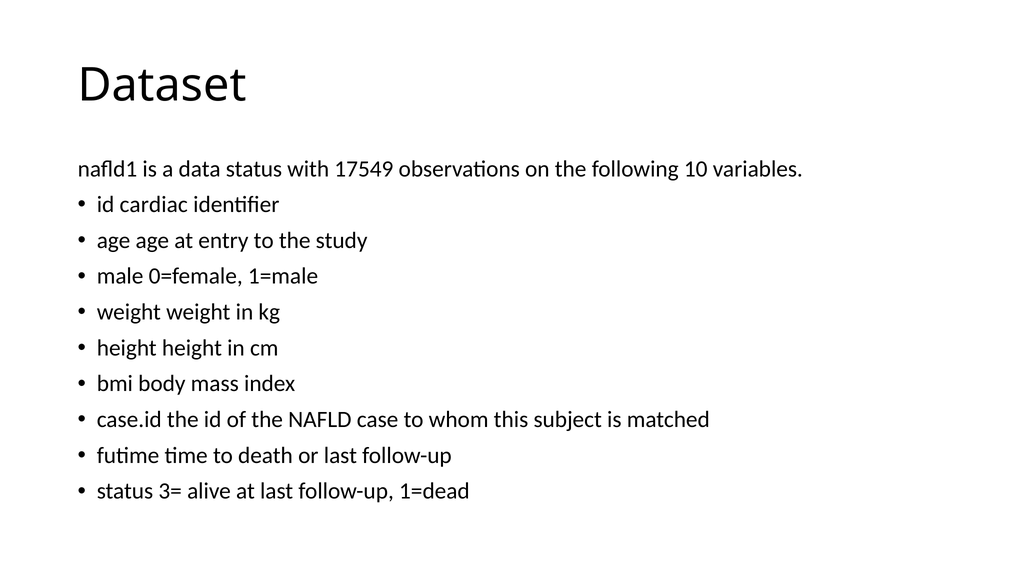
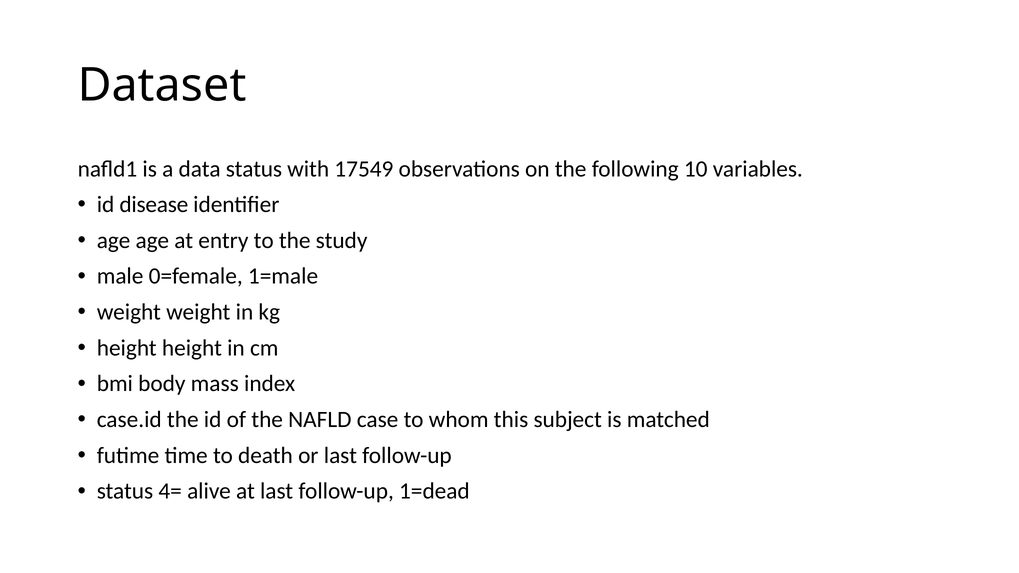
cardiac: cardiac -> disease (154, 205)
3=: 3= -> 4= (170, 491)
